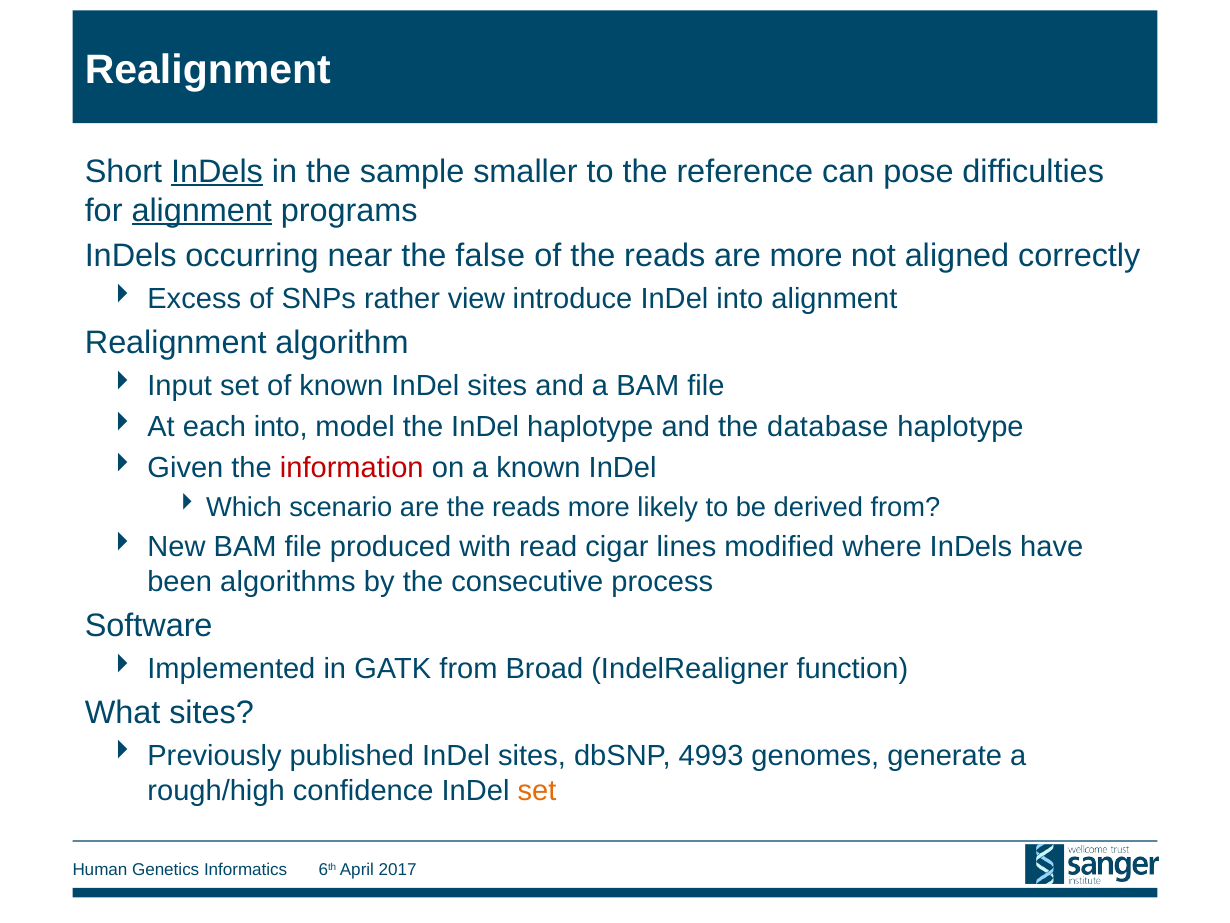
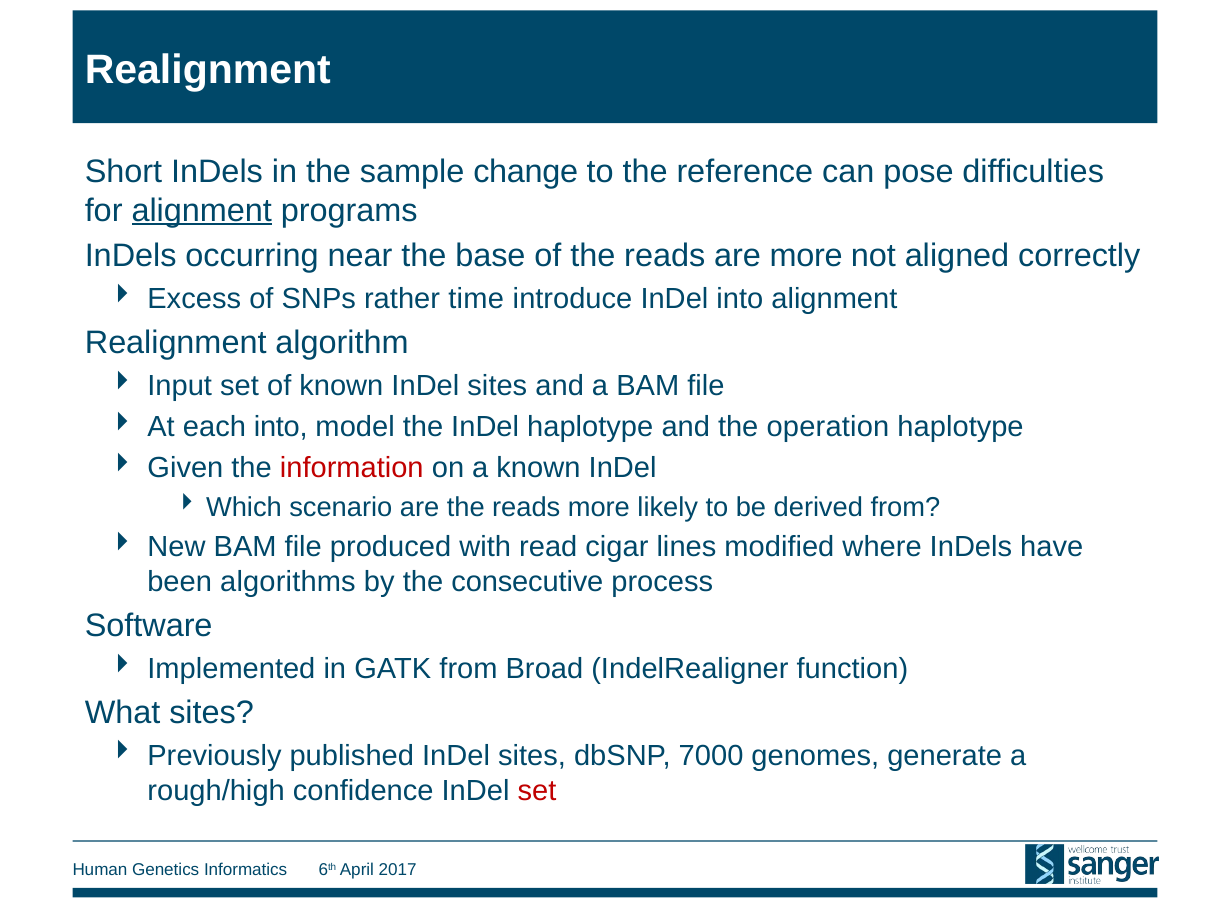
InDels underline: present -> none (217, 171)
smaller: smaller -> change (526, 171)
false: false -> base (490, 256)
view: view -> time (476, 299)
database: database -> operation (828, 427)
4993: 4993 -> 7000 (711, 755)
set colour: orange -> red (537, 790)
